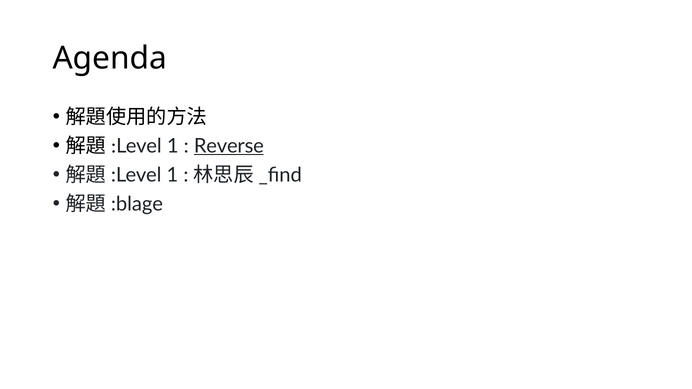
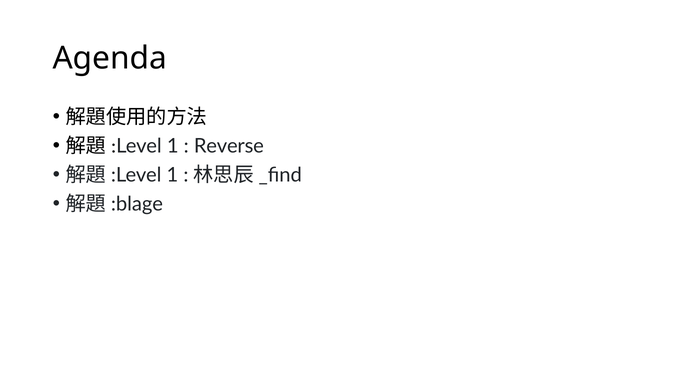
Reverse underline: present -> none (229, 146)
